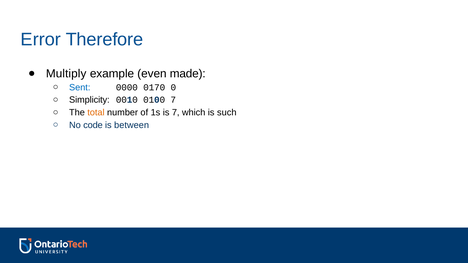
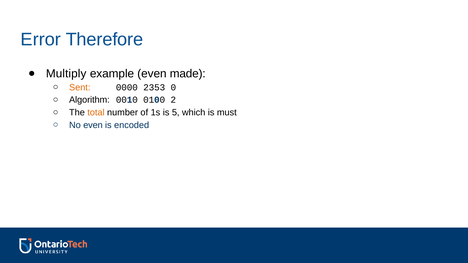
Sent colour: blue -> orange (80, 88)
0170: 0170 -> 2353 (154, 88)
Simplicity: Simplicity -> Algorithm (89, 100)
0100 7: 7 -> 2 (173, 100)
is 7: 7 -> 5 (176, 113)
such: such -> must (227, 113)
No code: code -> even (93, 125)
between: between -> encoded (132, 125)
